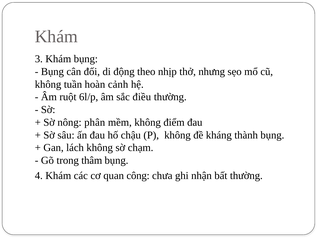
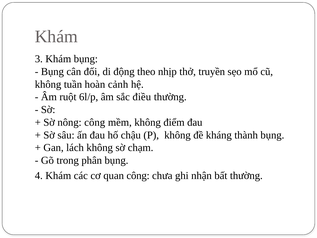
nhưng: nhưng -> truyền (212, 72)
nông phân: phân -> công (95, 122)
thâm: thâm -> phân (92, 160)
